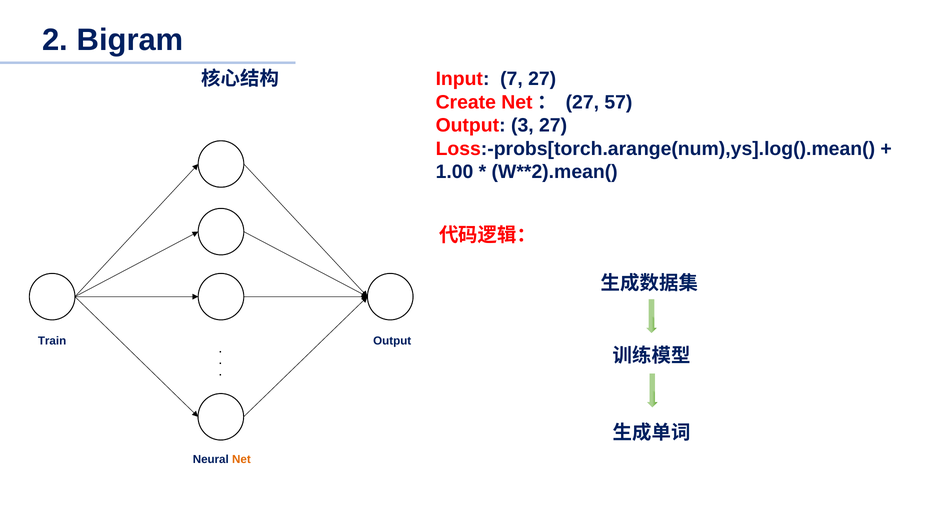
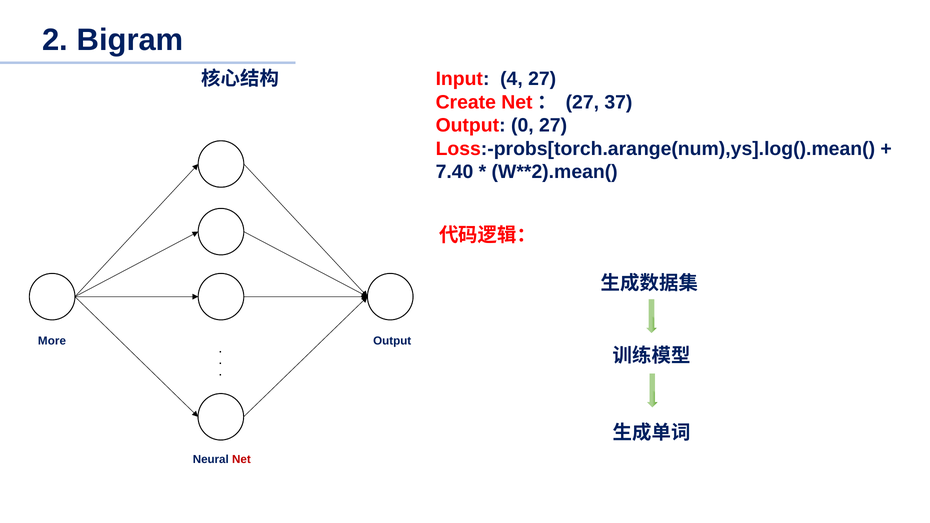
7: 7 -> 4 (511, 79)
57: 57 -> 37 (618, 102)
3: 3 -> 0 (522, 125)
1.00: 1.00 -> 7.40 (454, 172)
Train: Train -> More (52, 341)
Net colour: orange -> red (241, 459)
